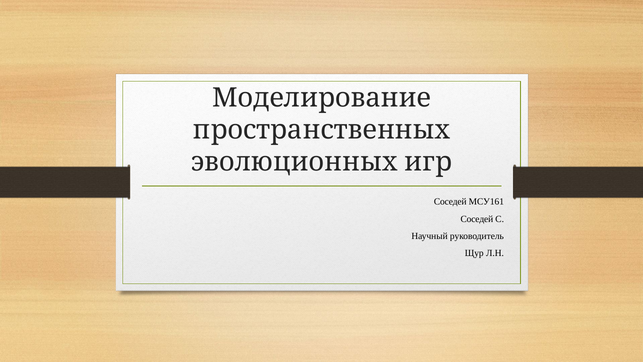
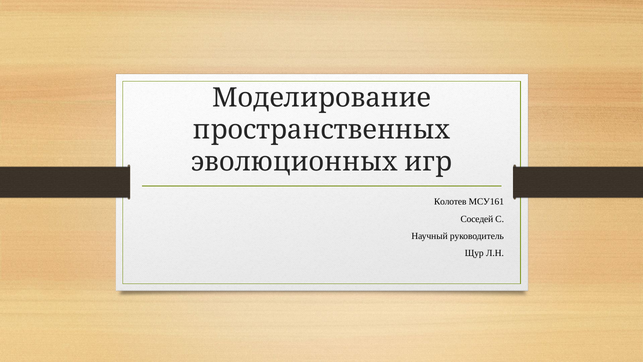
Соседей: Соседей -> Колотев (450, 202)
